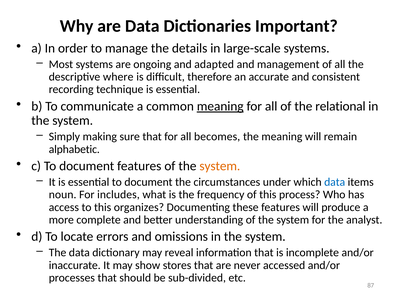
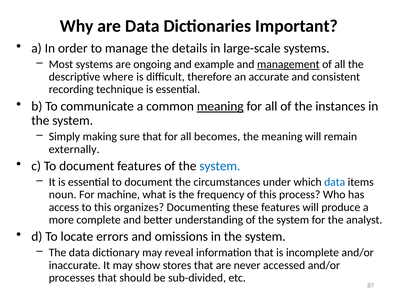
adapted: adapted -> example (214, 64)
management underline: none -> present (288, 64)
relational: relational -> instances (340, 106)
alphabetic: alphabetic -> externally (74, 149)
system colour: orange -> blue (220, 166)
includes: includes -> machine (119, 194)
